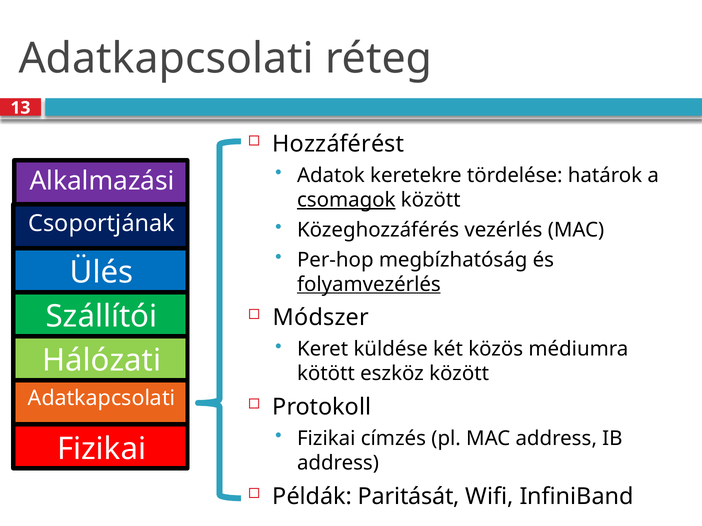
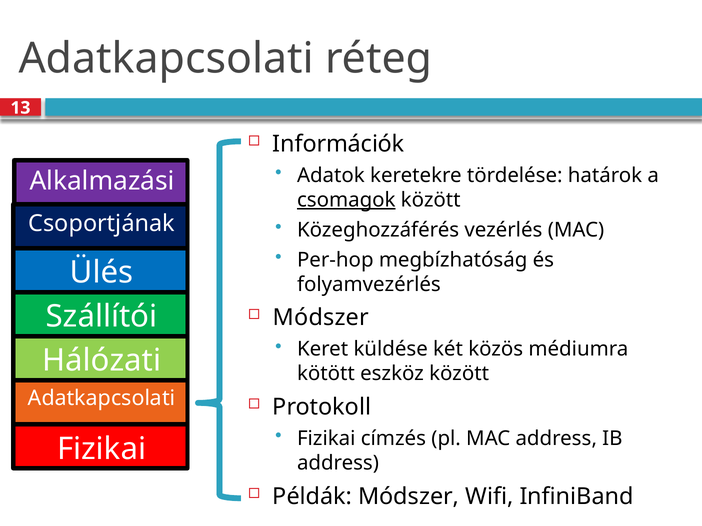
Hozzáférést: Hozzáférést -> Információk (338, 144)
folyamvezérlés underline: present -> none (369, 285)
Példák Paritását: Paritását -> Módszer (409, 497)
